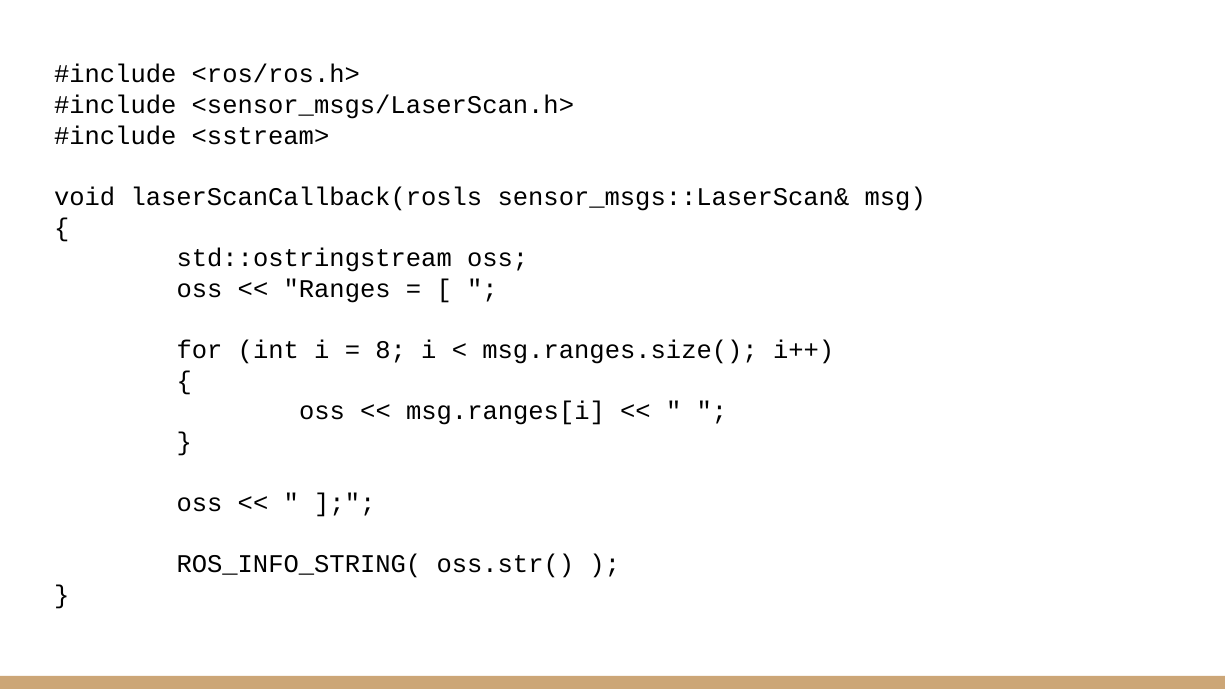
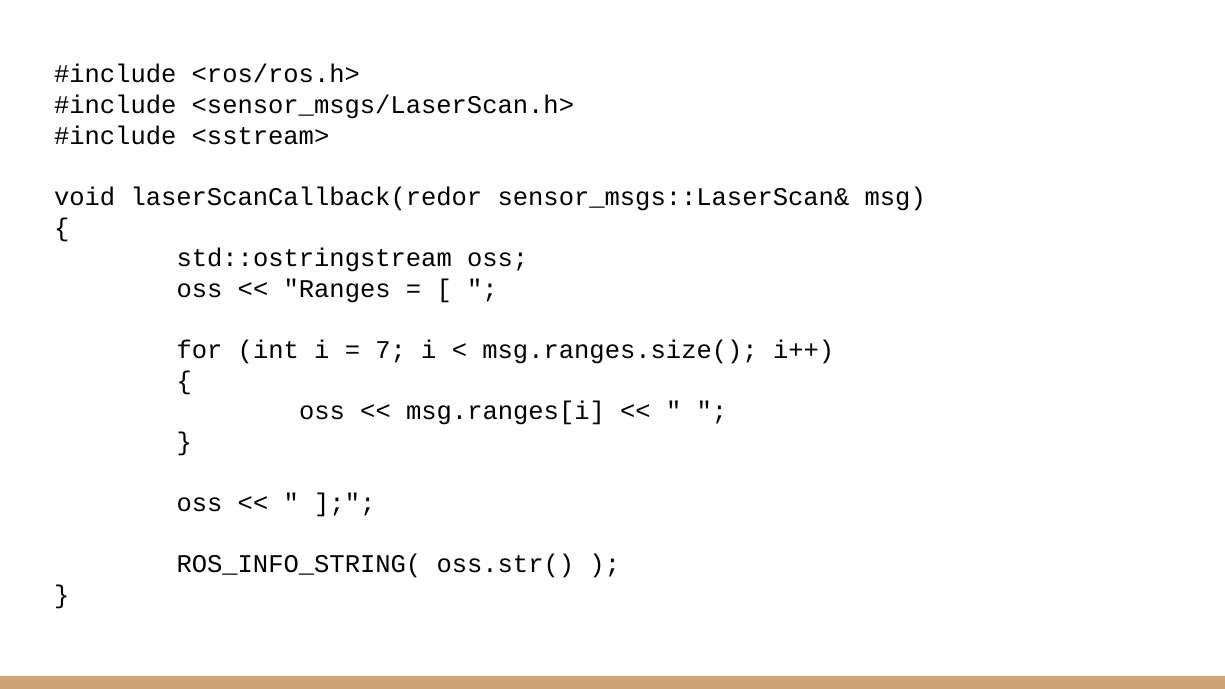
laserScanCallback(rosls: laserScanCallback(rosls -> laserScanCallback(redor (306, 197)
8: 8 -> 7 (391, 350)
